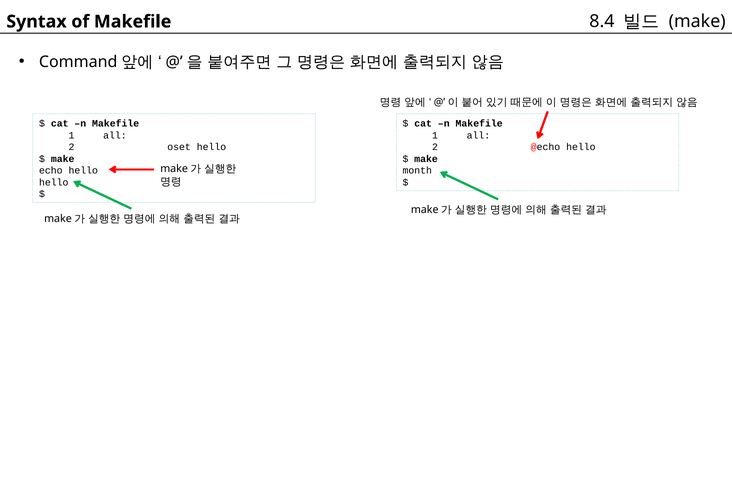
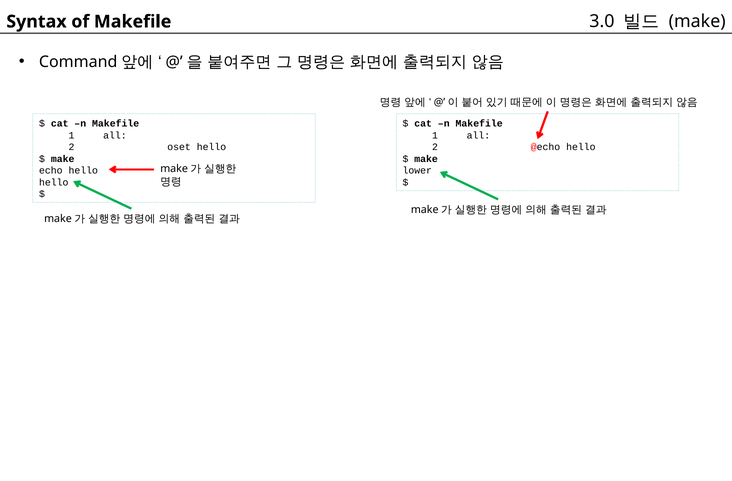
8.4: 8.4 -> 3.0 (602, 22)
month: month -> lower (417, 171)
